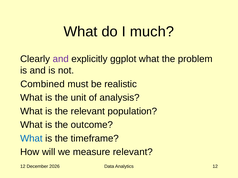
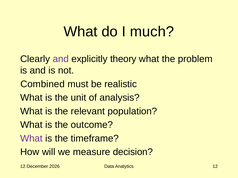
ggplot: ggplot -> theory (123, 59)
What colour: blue -> purple (31, 139)
measure relevant: relevant -> decision (133, 152)
